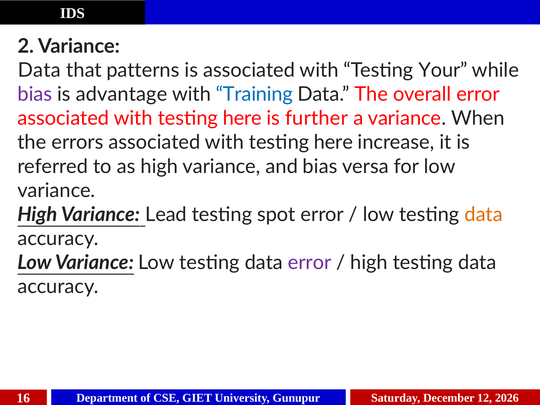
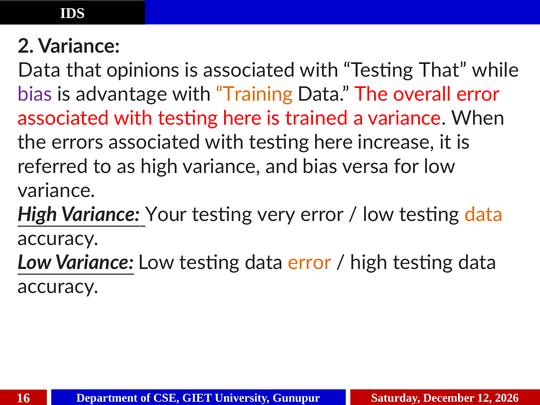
patterns: patterns -> opinions (143, 70)
Testing Your: Your -> That (443, 70)
Training colour: blue -> orange (254, 94)
further: further -> trained (317, 118)
Lead: Lead -> Your (166, 214)
spot: spot -> very (276, 214)
error colour: purple -> orange (310, 263)
